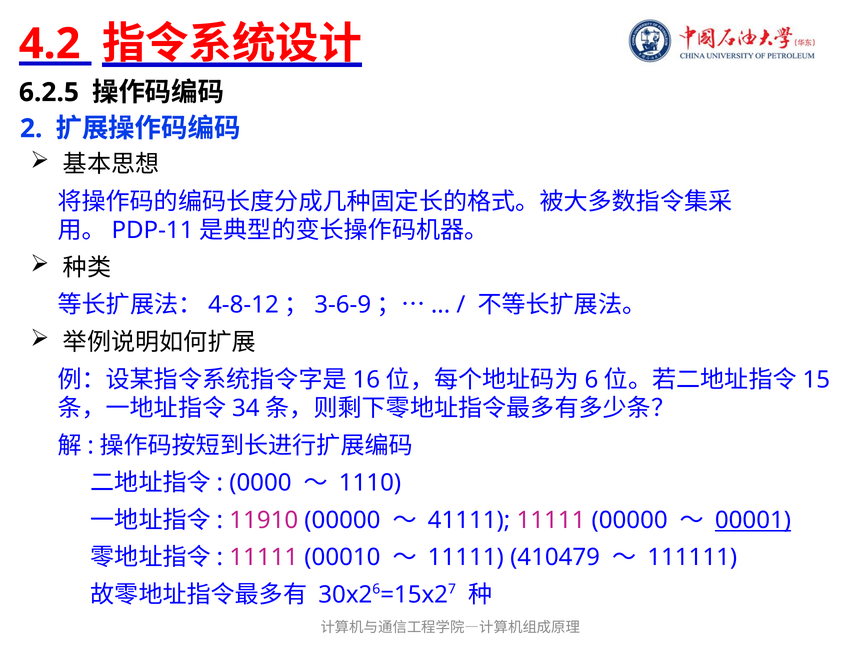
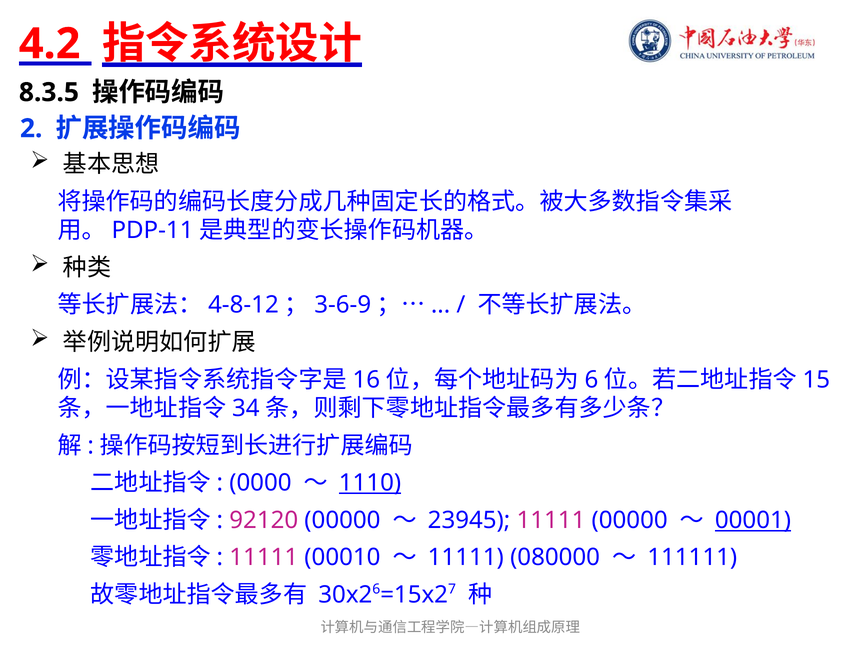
6.2.5: 6.2.5 -> 8.3.5 (49, 92)
1110 underline: none -> present (370, 483)
11910: 11910 -> 92120 (264, 521)
41111: 41111 -> 23945 (469, 521)
410479: 410479 -> 080000 (555, 558)
